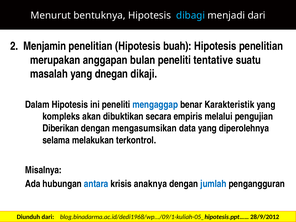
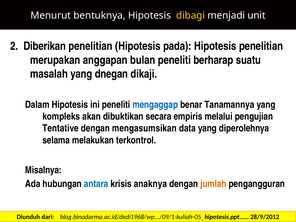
dibagi colour: light blue -> yellow (191, 15)
menjadi dari: dari -> unit (257, 15)
Menjamin: Menjamin -> Diberikan (45, 46)
buah: buah -> pada (177, 46)
tentative: tentative -> berharap (213, 60)
Karakteristik: Karakteristik -> Tanamannya (229, 105)
Diberikan: Diberikan -> Tentative (61, 128)
jumlah colour: blue -> orange (213, 184)
